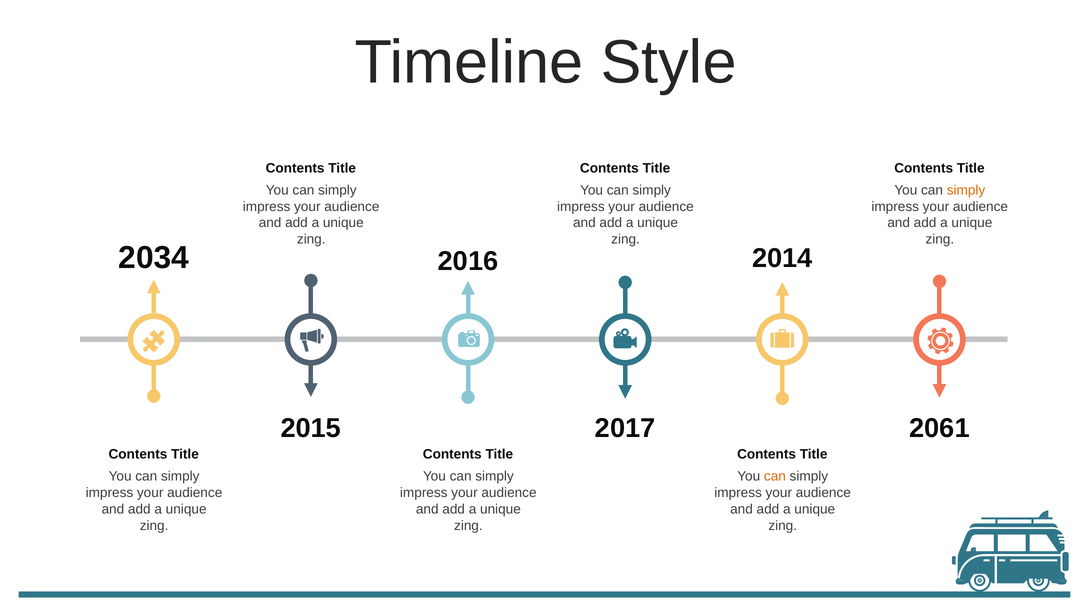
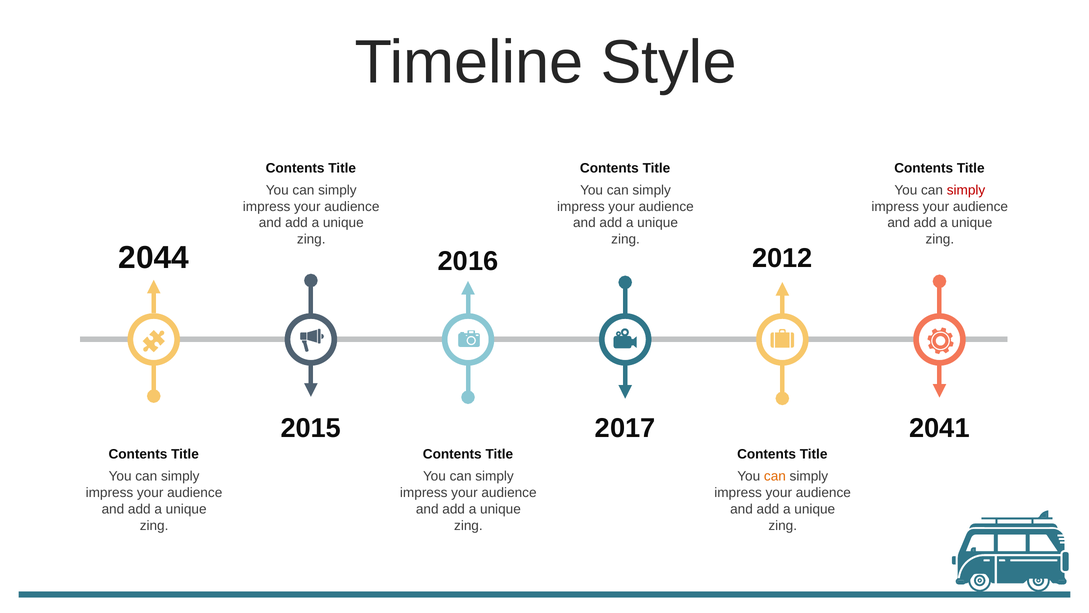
simply colour: orange -> red (966, 190)
2034: 2034 -> 2044 (154, 257)
2014: 2014 -> 2012 (782, 258)
2061: 2061 -> 2041 (940, 428)
